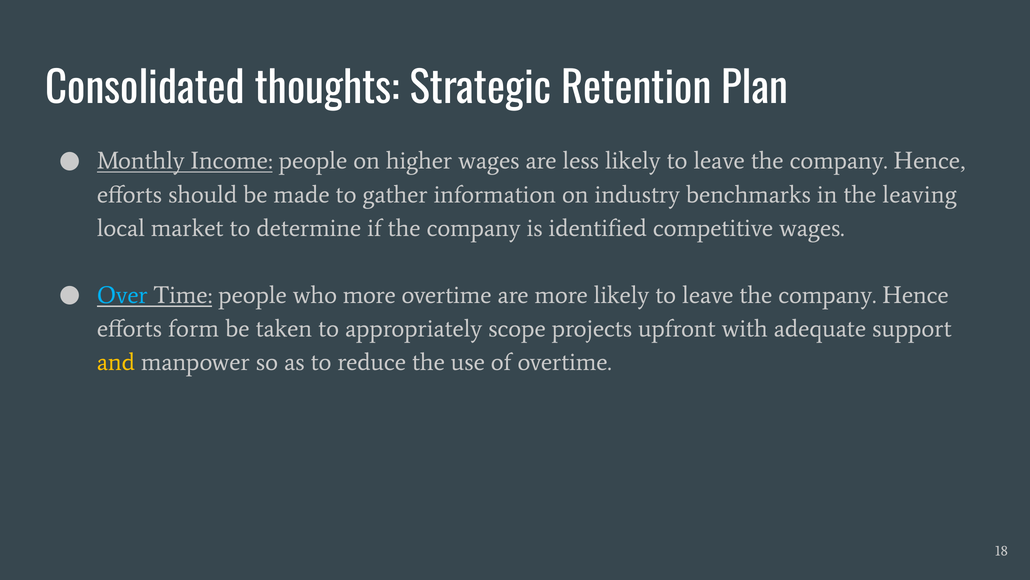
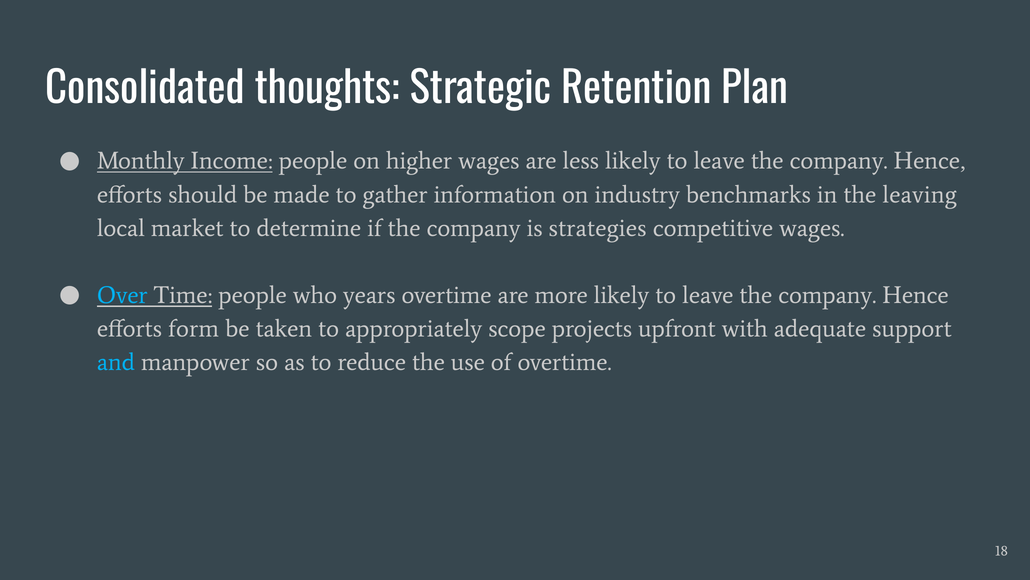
identified: identified -> strategies (598, 228)
who more: more -> years (369, 295)
and colour: yellow -> light blue (116, 362)
